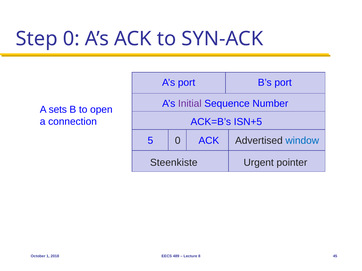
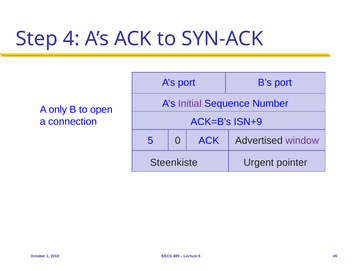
Step 0: 0 -> 4 (71, 39)
sets: sets -> only (58, 110)
ISN+5: ISN+5 -> ISN+9 (248, 122)
window colour: blue -> purple (302, 141)
